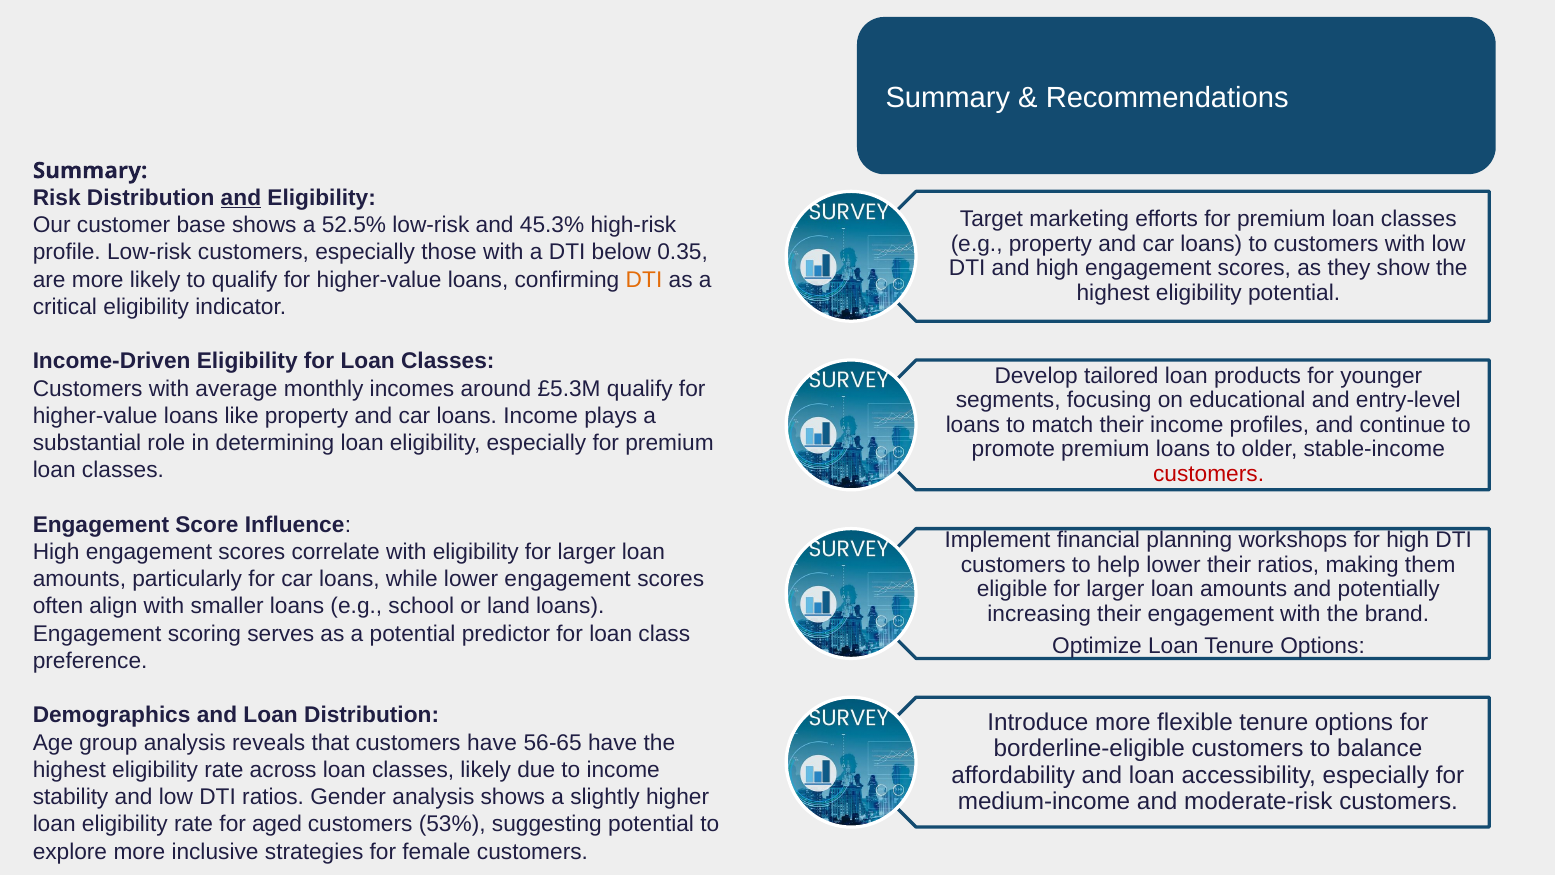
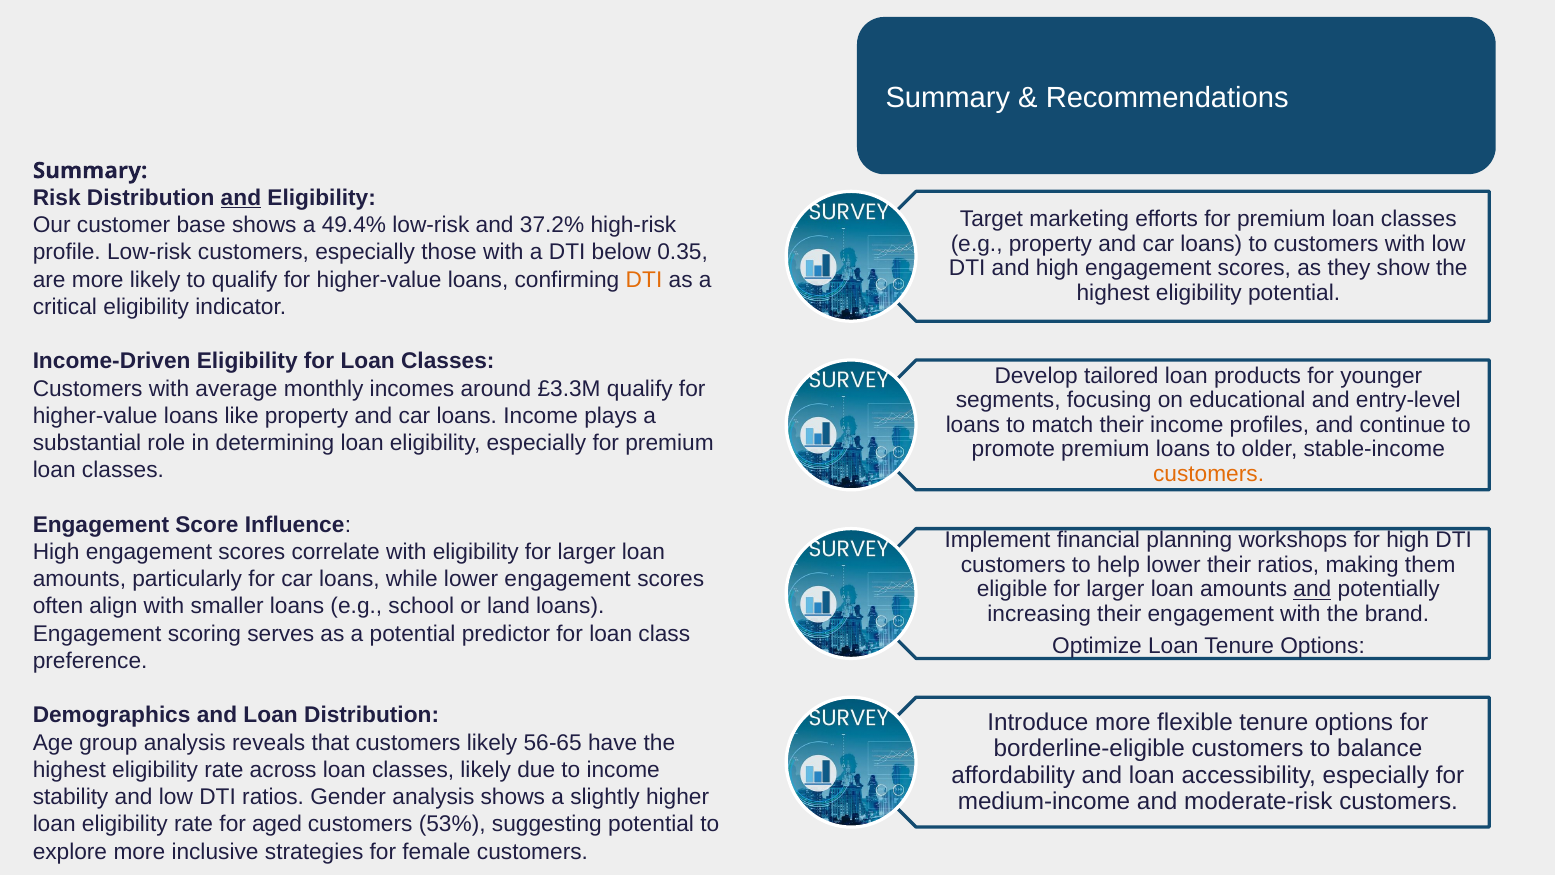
52.5%: 52.5% -> 49.4% (354, 225)
45.3%: 45.3% -> 37.2% (552, 225)
£5.3M: £5.3M -> £3.3M (569, 388)
customers colour: red -> orange (1209, 474)
and underline: none -> present (1312, 589)
customers have: have -> likely (492, 742)
